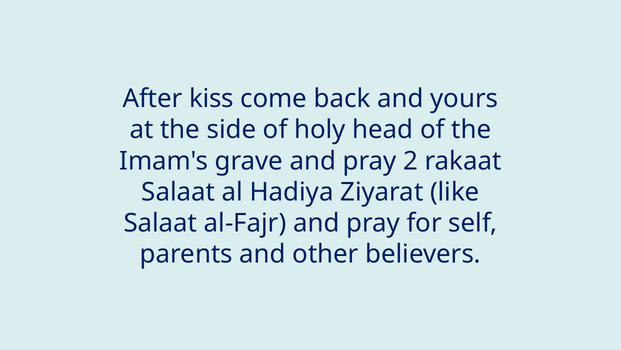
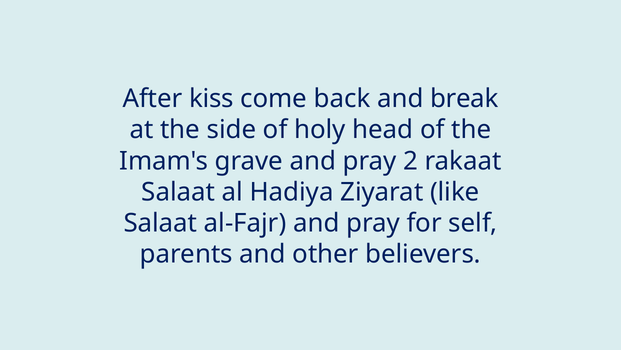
yours: yours -> break (464, 99)
